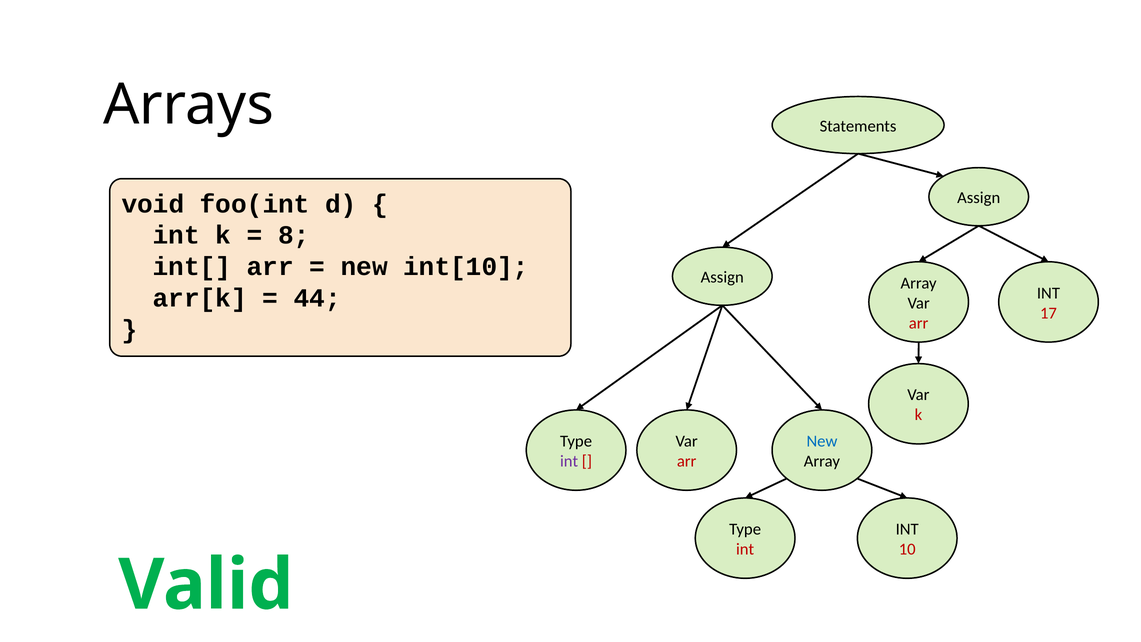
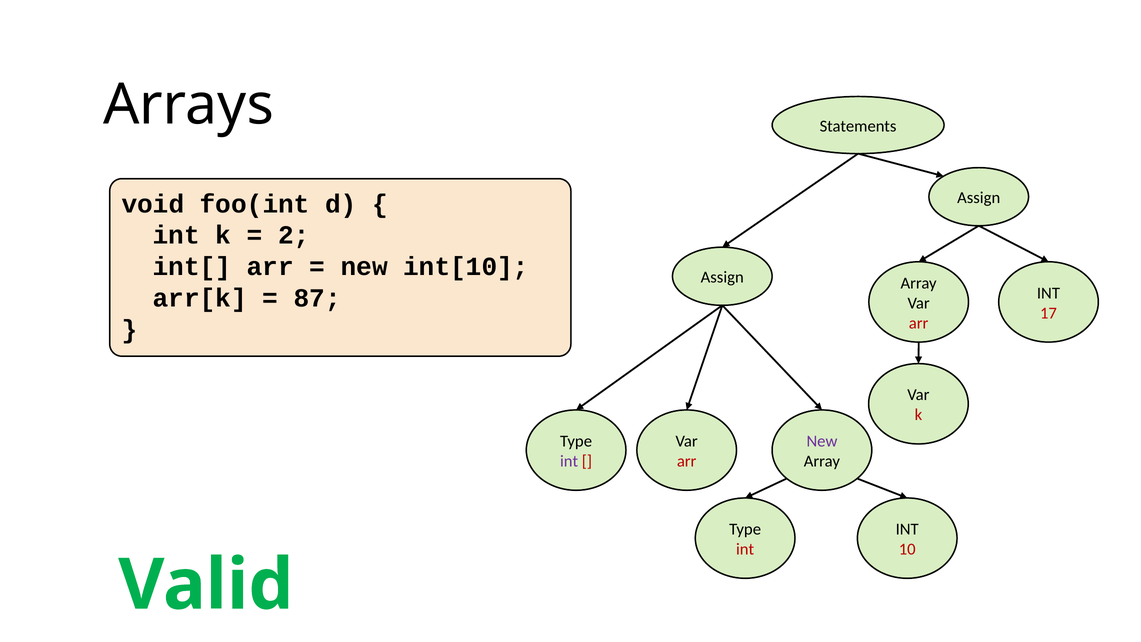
8: 8 -> 2 (294, 235)
44: 44 -> 87 (317, 298)
New colour: blue -> purple (822, 441)
